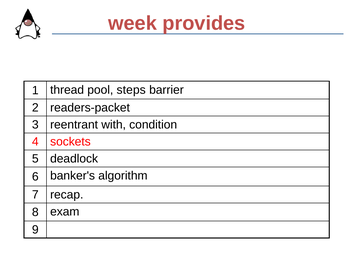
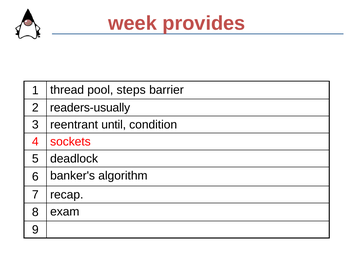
readers-packet: readers-packet -> readers-usually (90, 107)
with: with -> until (114, 124)
